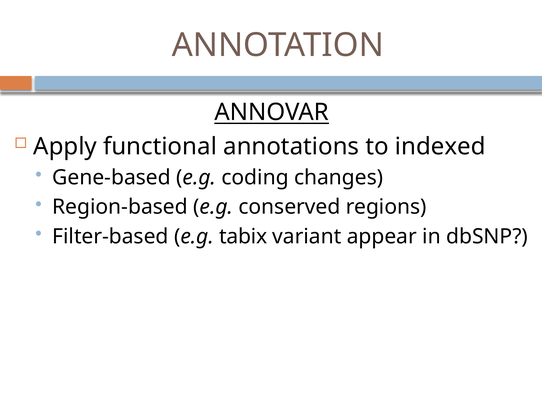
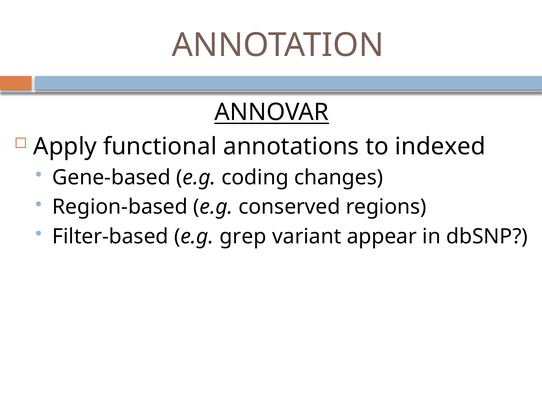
tabix: tabix -> grep (243, 236)
